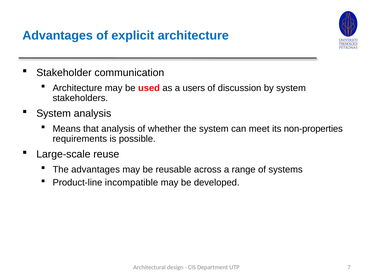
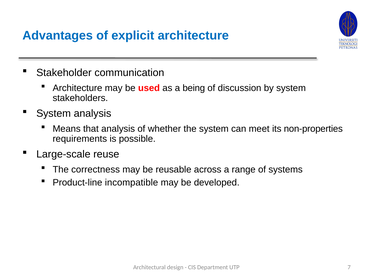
users: users -> being (194, 88)
The advantages: advantages -> correctness (96, 169)
